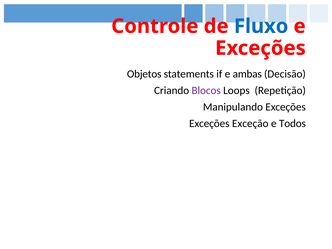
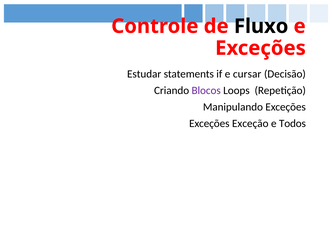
Fluxo colour: blue -> black (261, 26)
Objetos: Objetos -> Estudar (144, 74)
ambas: ambas -> cursar (247, 74)
